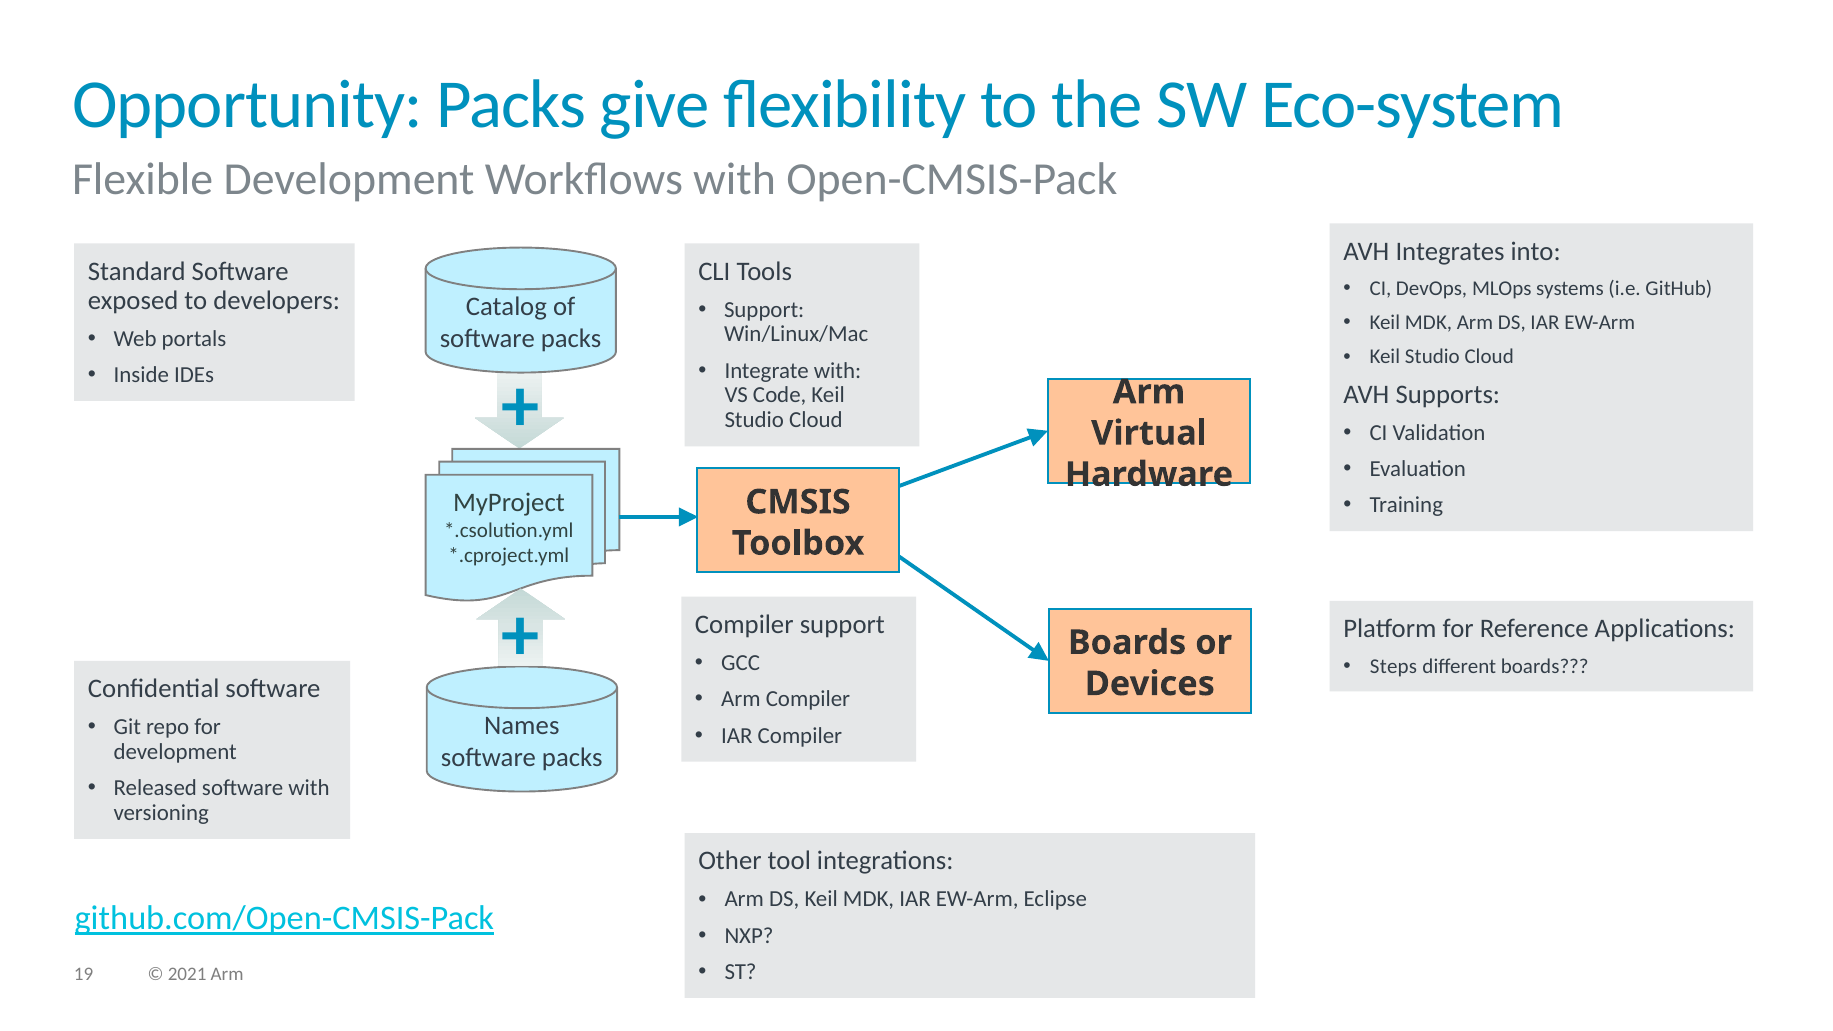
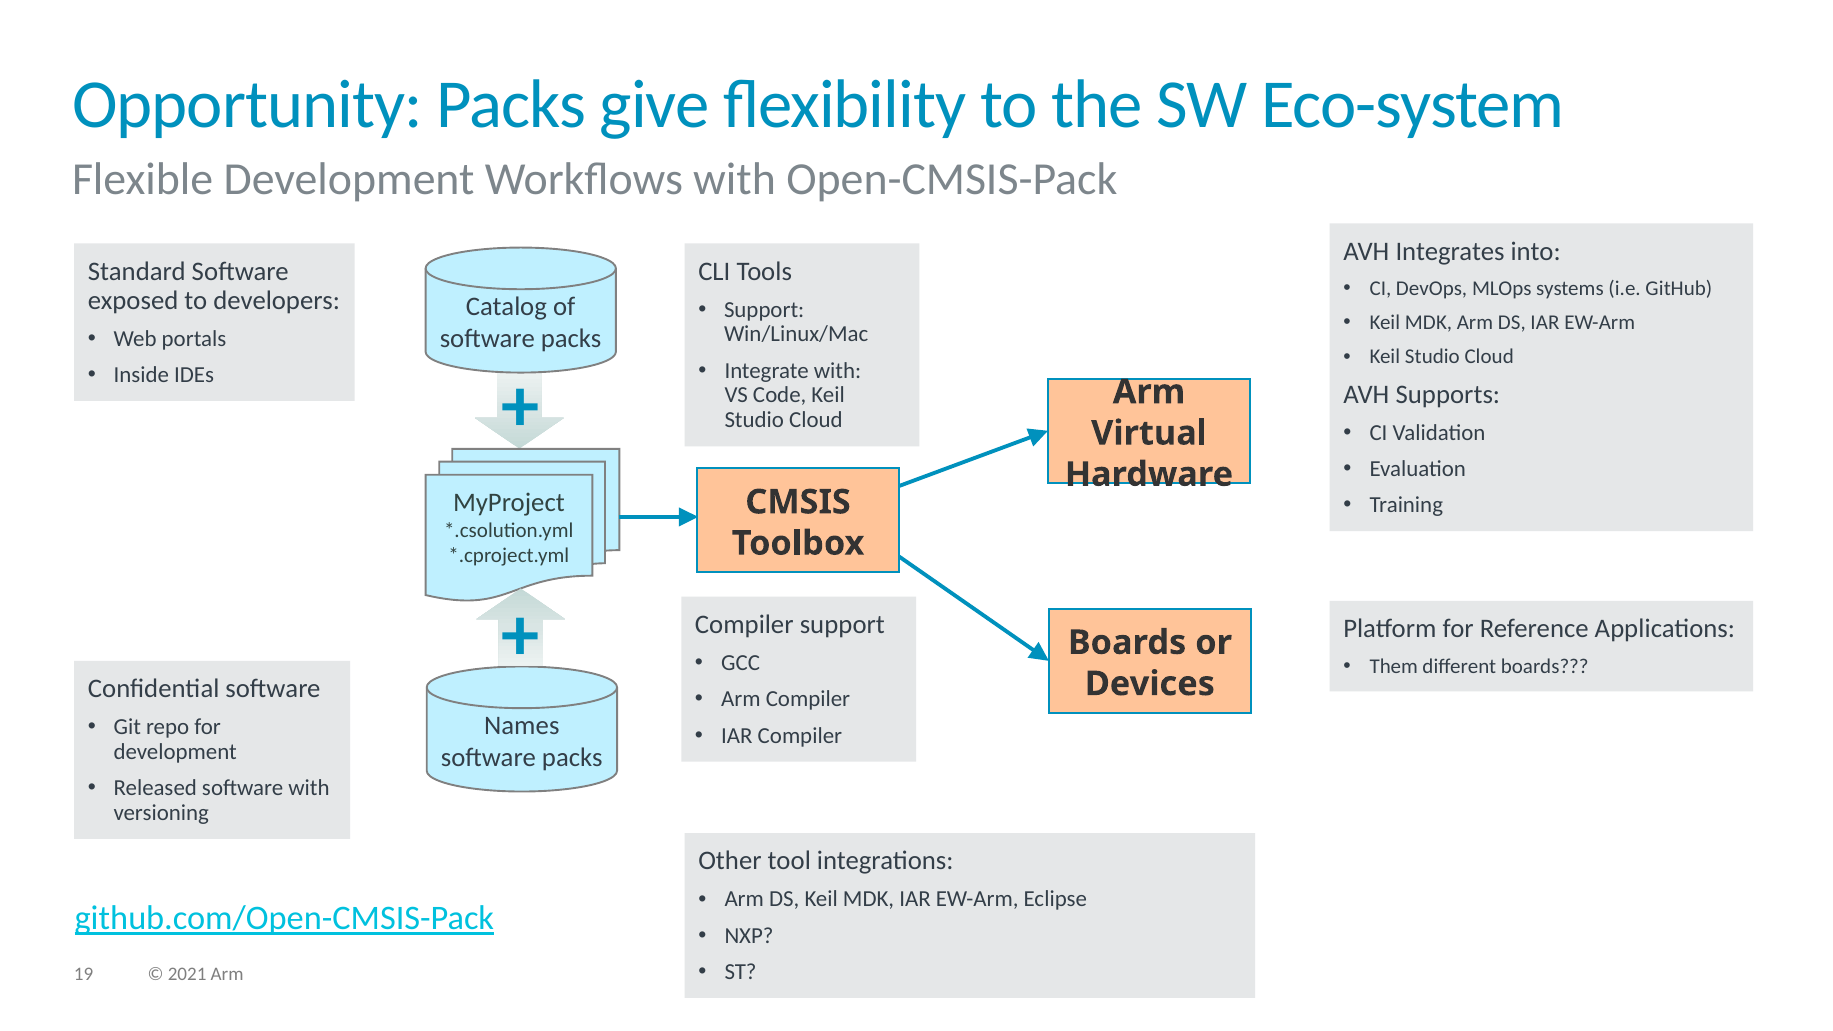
Steps: Steps -> Them (1394, 666)
